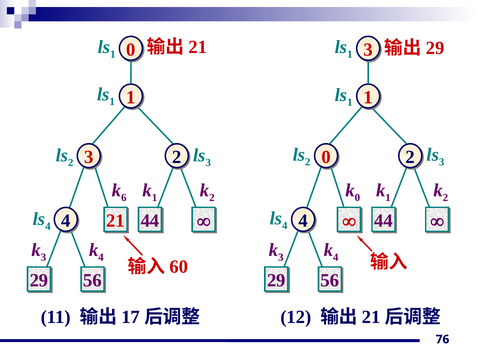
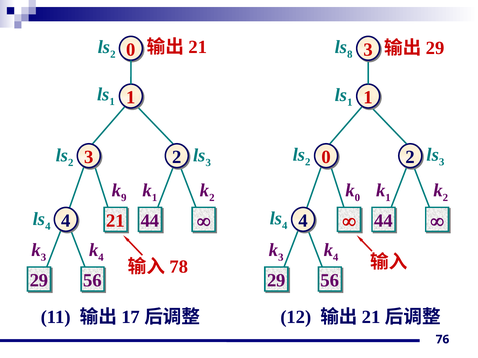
1: 1 -> 2 (113, 54)
1: 1 -> 8 (350, 54)
6: 6 -> 9 (124, 198)
60: 60 -> 78 (179, 267)
